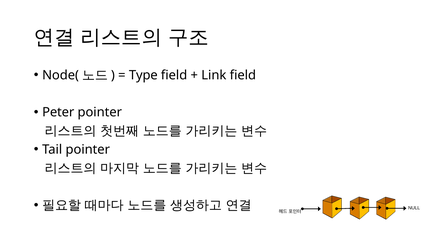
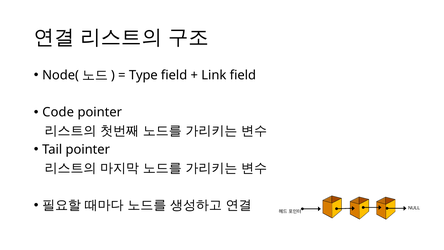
Peter: Peter -> Code (58, 112)
